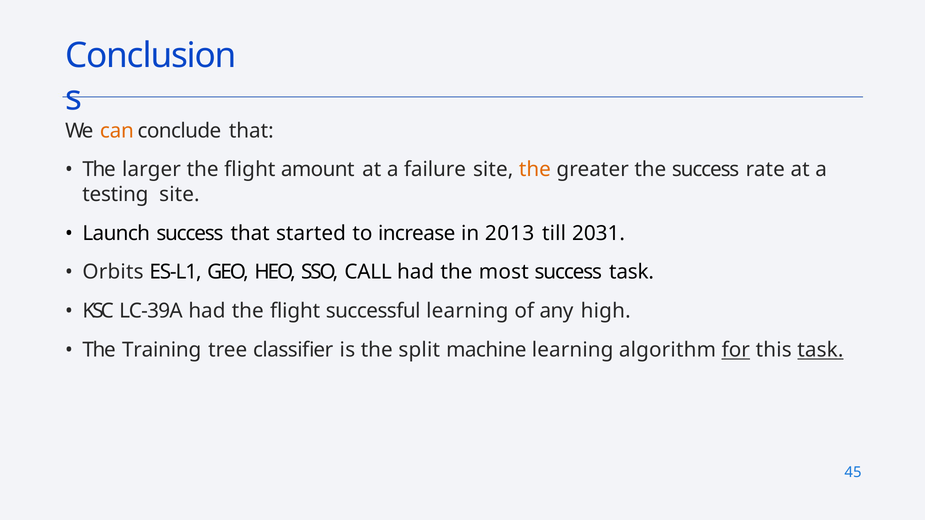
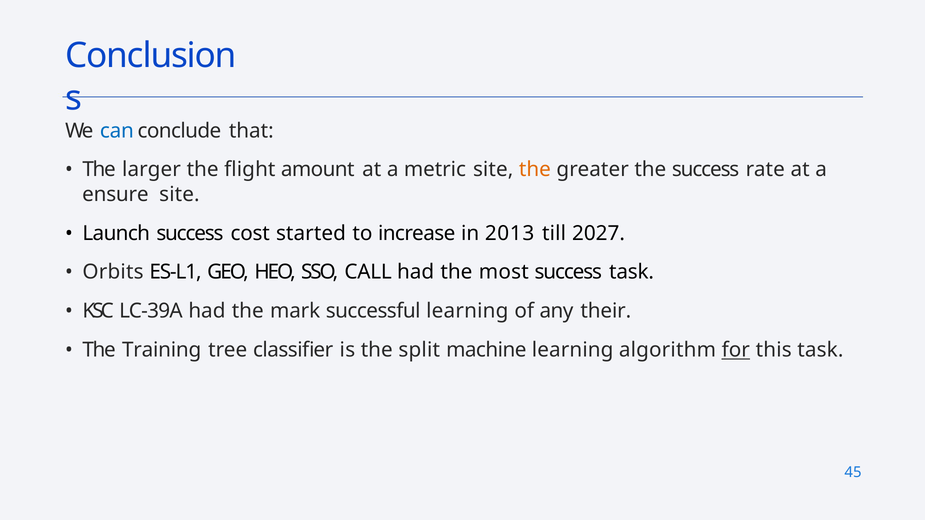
can colour: orange -> blue (117, 131)
failure: failure -> metric (435, 170)
testing: testing -> ensure (115, 195)
success that: that -> cost (250, 234)
2031: 2031 -> 2027 (599, 234)
had the flight: flight -> mark (295, 311)
high: high -> their (606, 311)
task underline: present -> none (820, 350)
